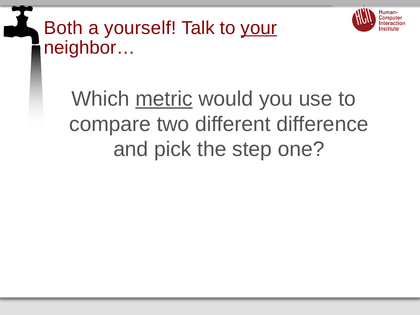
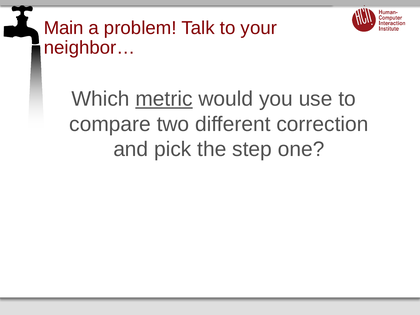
Both: Both -> Main (64, 28)
yourself: yourself -> problem (140, 28)
your underline: present -> none (259, 28)
difference: difference -> correction (322, 124)
